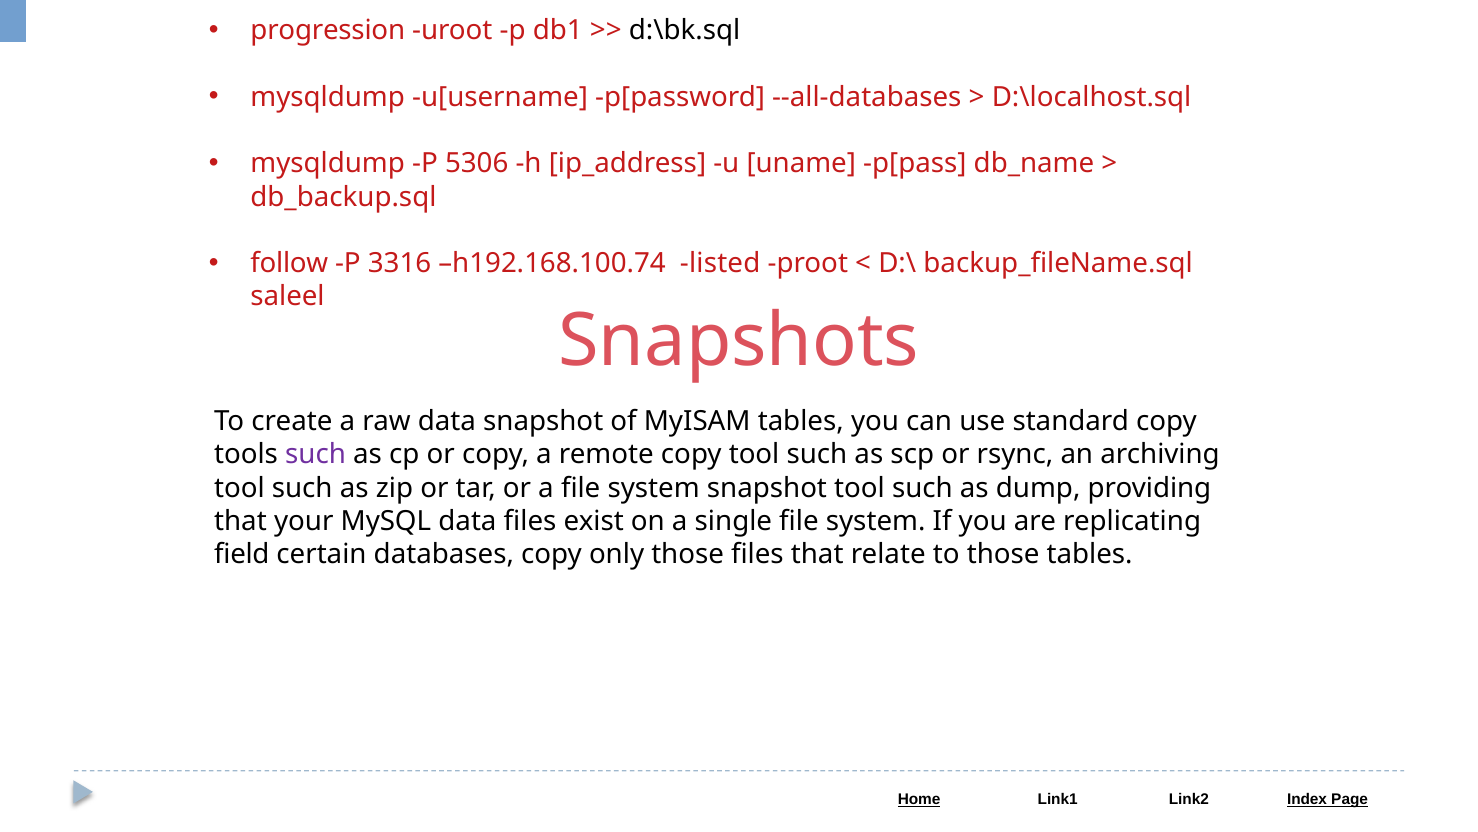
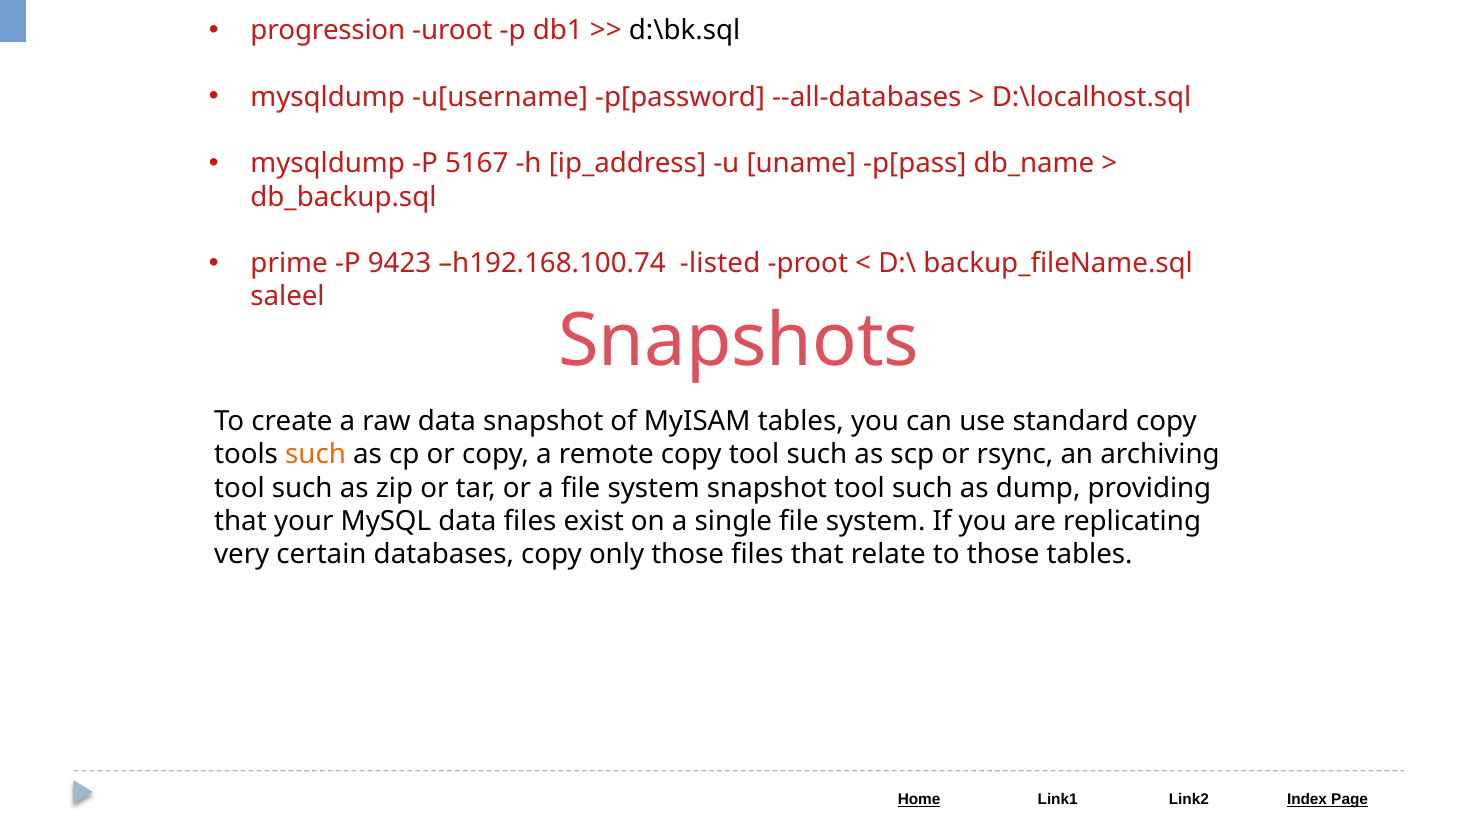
5306: 5306 -> 5167 (477, 164)
follow: follow -> prime (289, 263)
3316: 3316 -> 9423 (400, 263)
such colour: purple -> orange (316, 454)
field: field -> very (242, 554)
